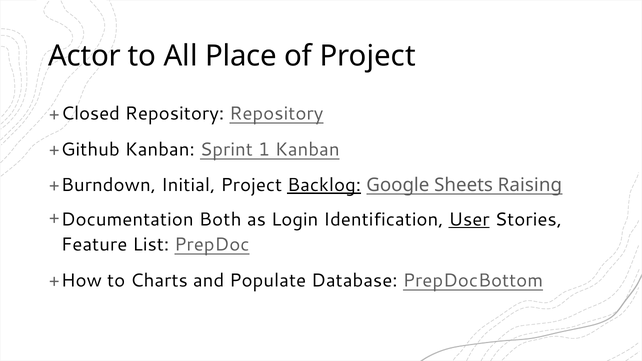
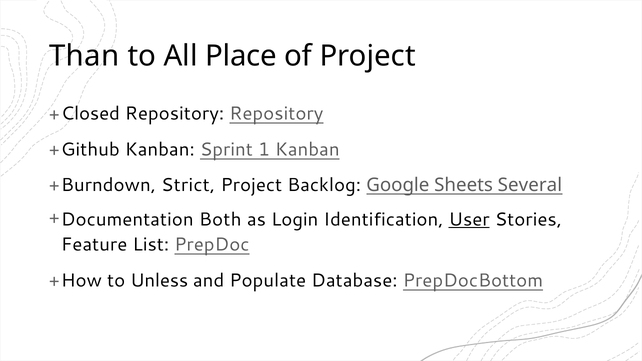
Actor: Actor -> Than (84, 56)
Initial: Initial -> Strict (188, 185)
Backlog underline: present -> none (324, 185)
Raising: Raising -> Several (530, 185)
Charts: Charts -> Unless (159, 281)
